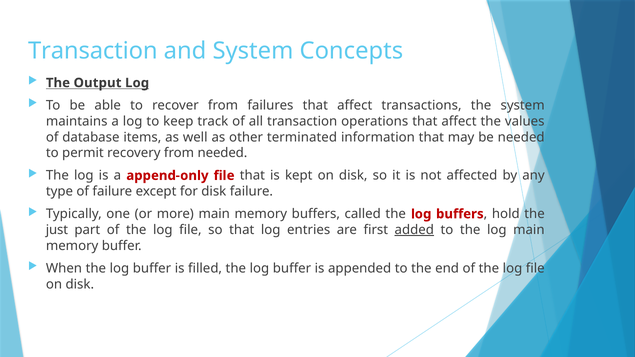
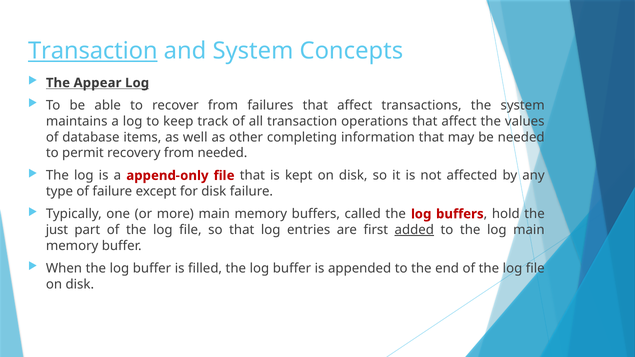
Transaction underline: none -> present (93, 51)
Output: Output -> Appear (98, 83)
terminated: terminated -> completing (302, 137)
